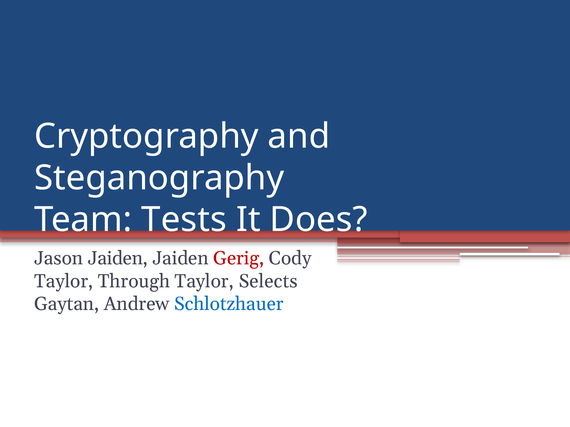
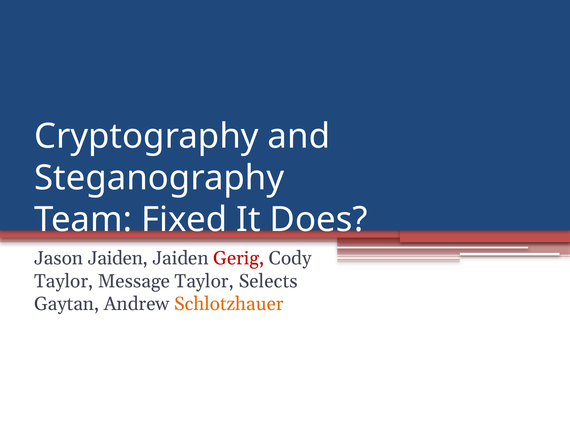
Tests: Tests -> Fixed (184, 220)
Through: Through -> Message (134, 281)
Schlotzhauer colour: blue -> orange (229, 304)
